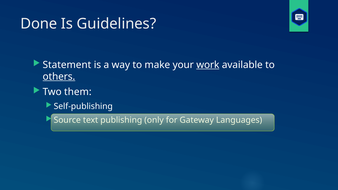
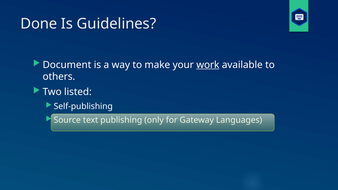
Statement: Statement -> Document (67, 65)
others underline: present -> none (59, 77)
them: them -> listed (78, 92)
